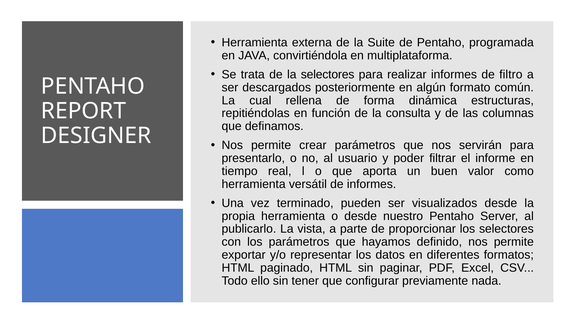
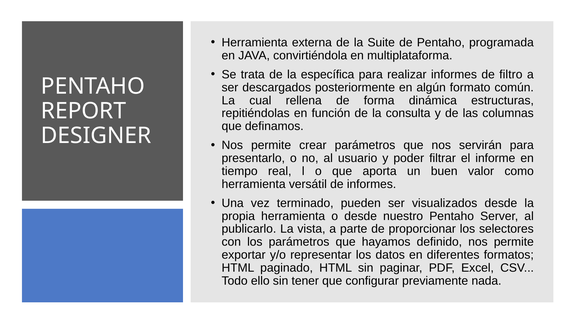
la selectores: selectores -> específica (328, 74)
